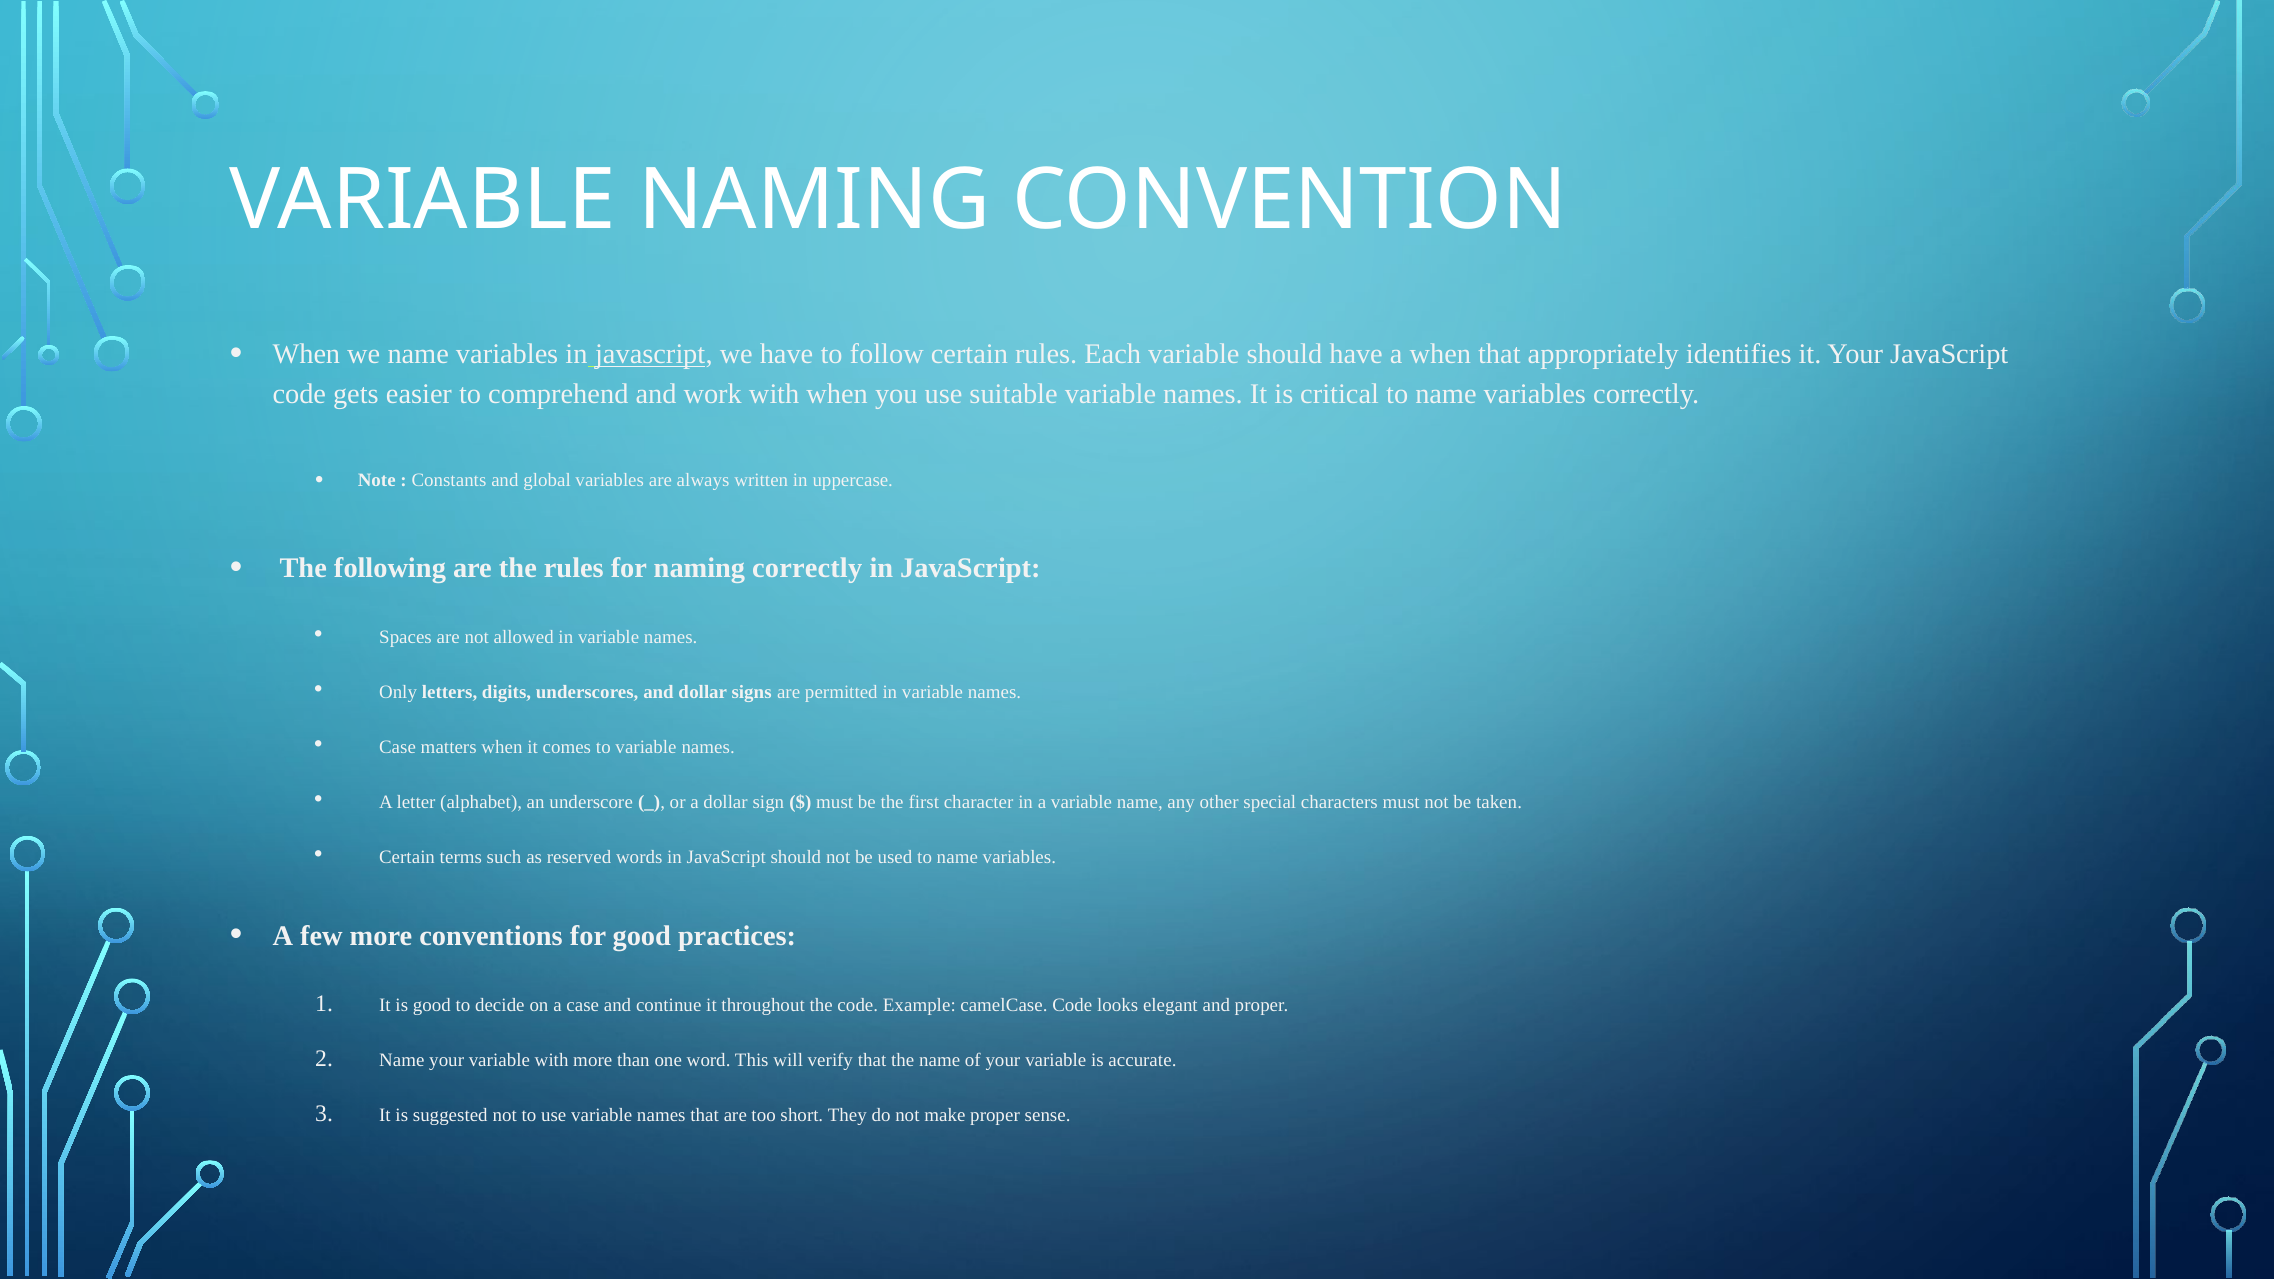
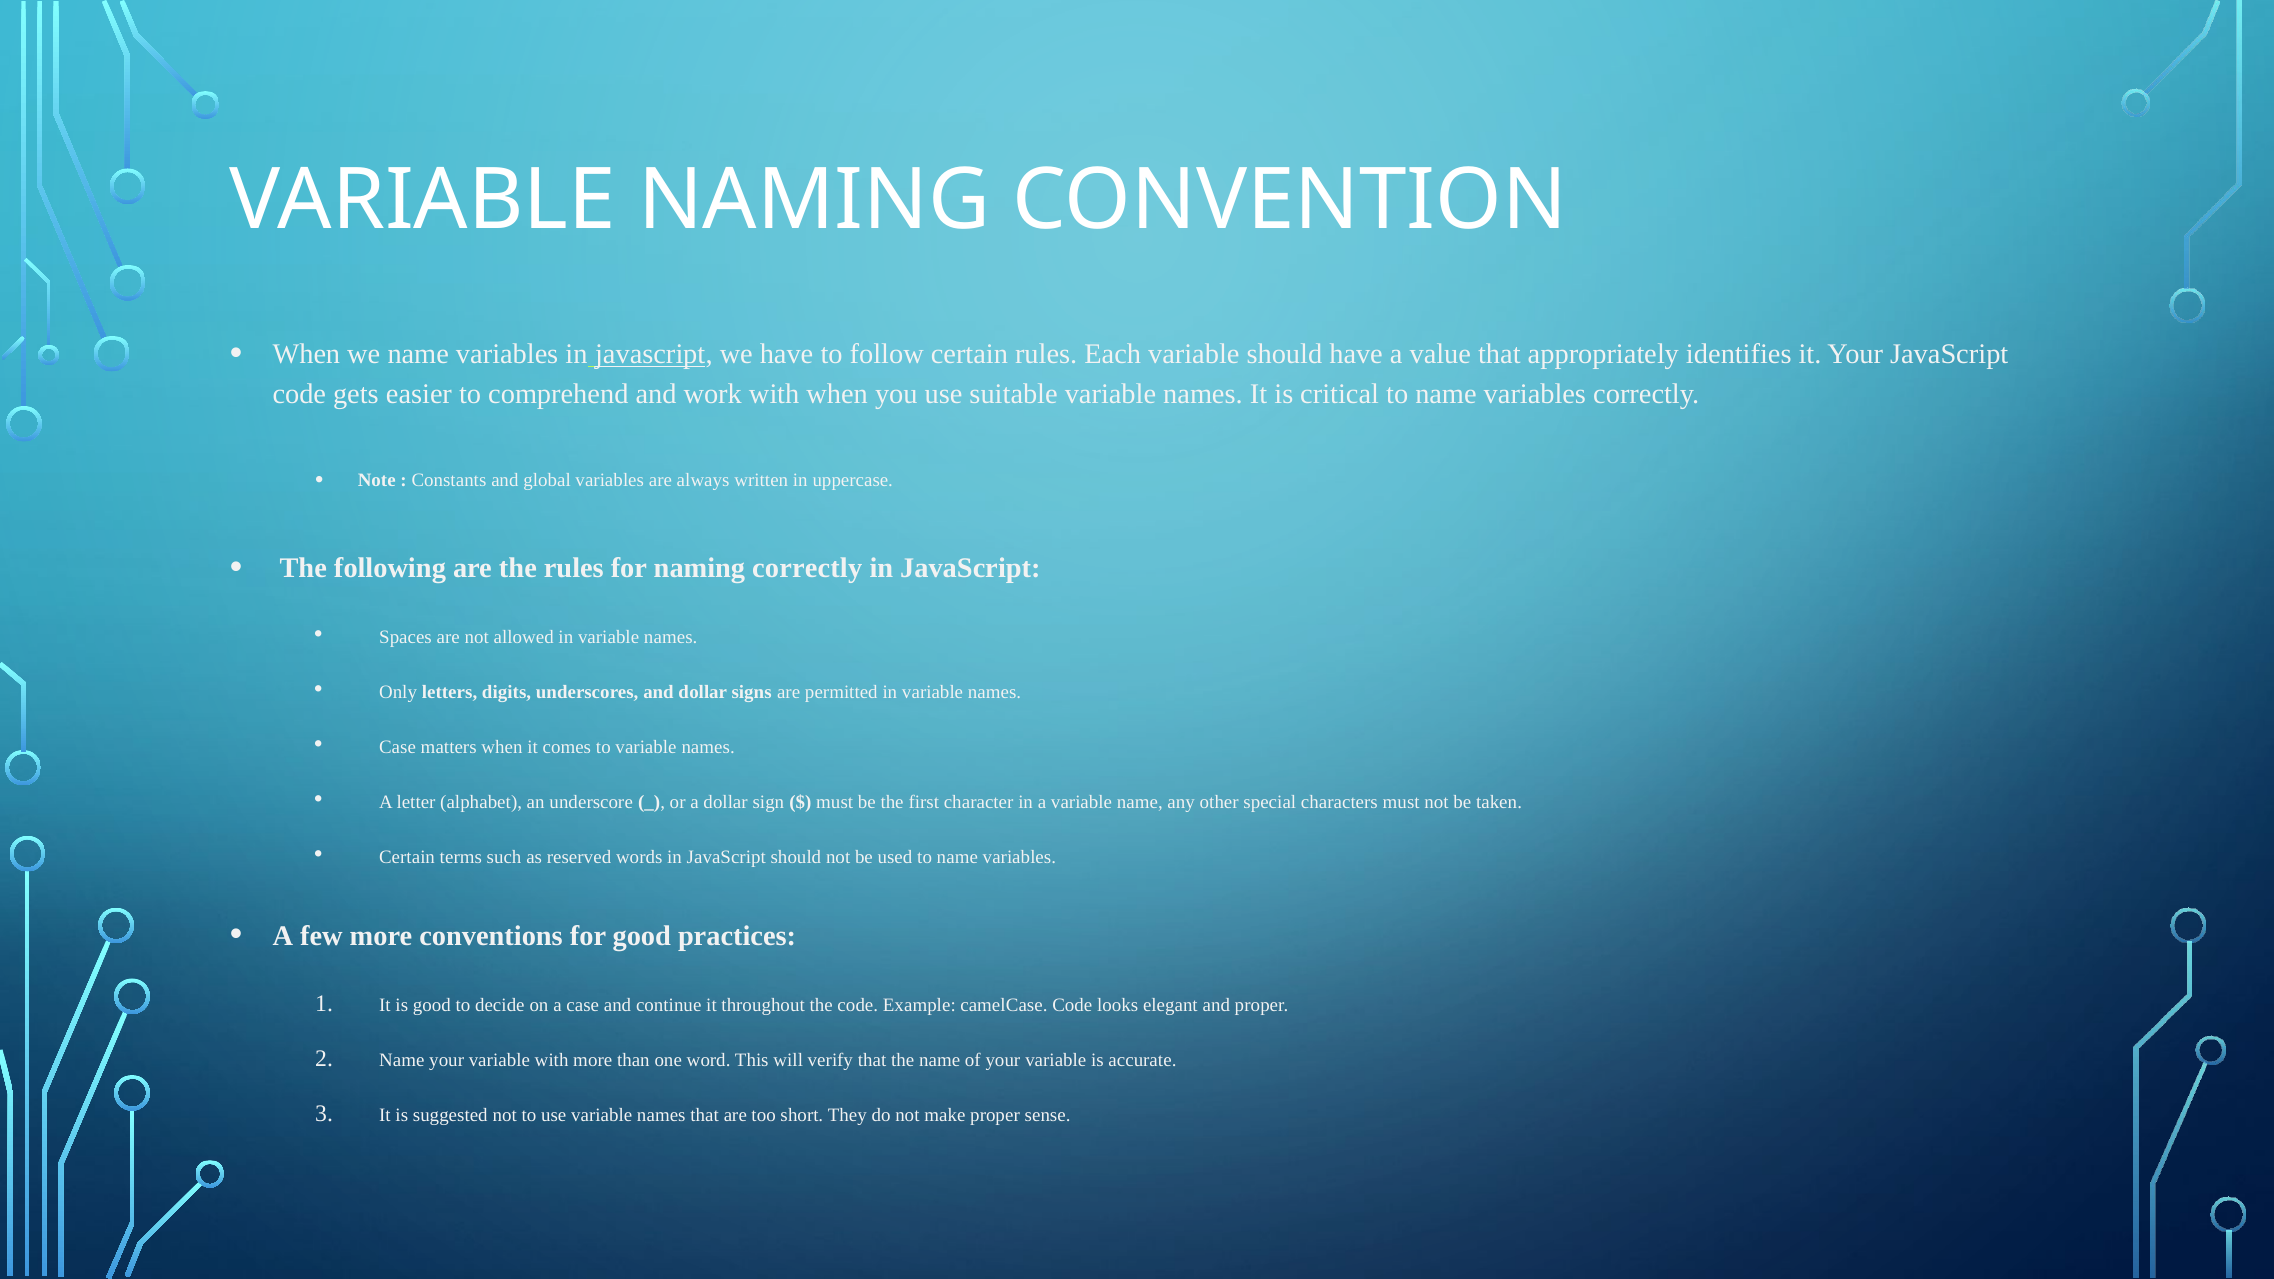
a when: when -> value (1440, 354)
